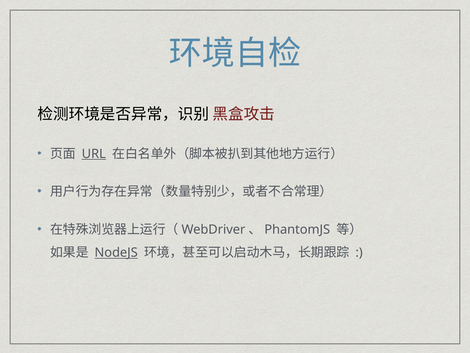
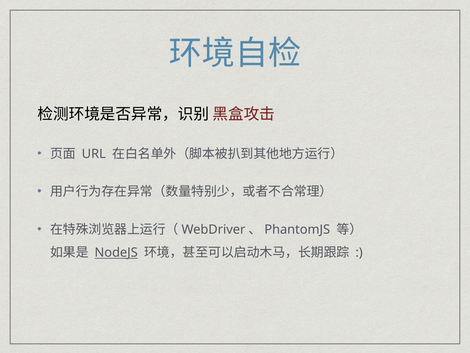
URL underline: present -> none (94, 154)
